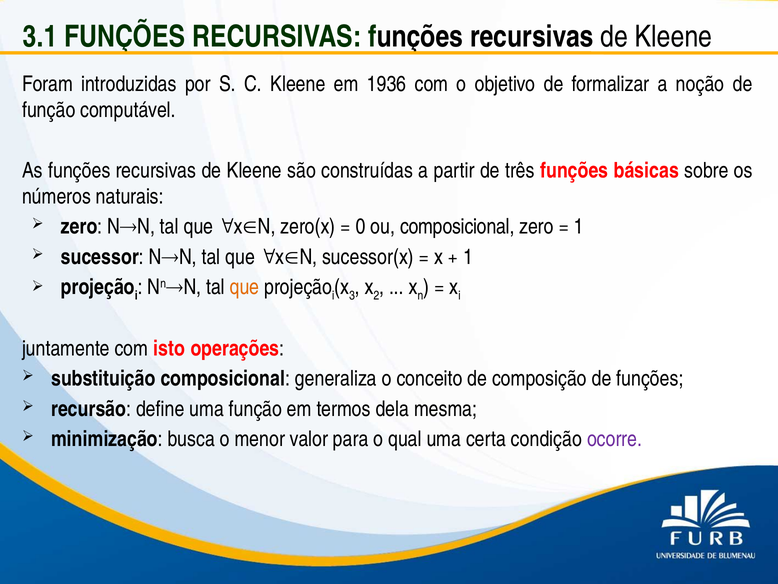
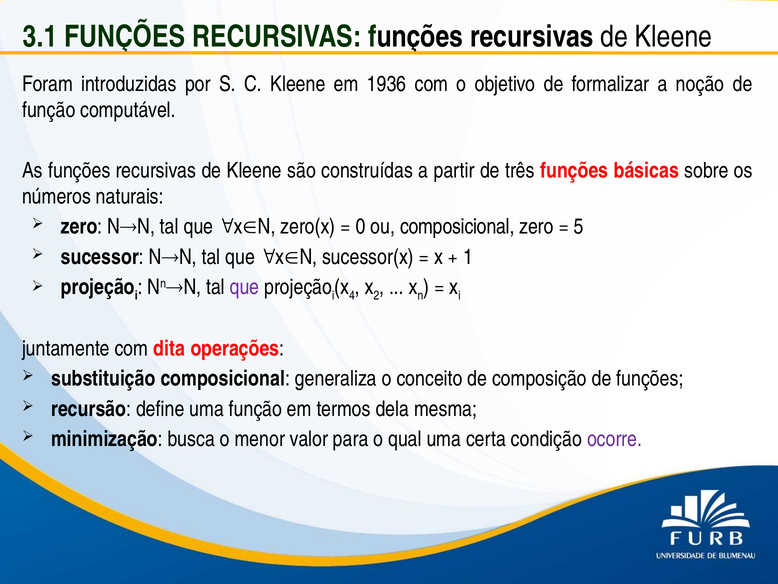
1: 1 -> 5 (579, 227)
que colour: orange -> purple (245, 287)
3: 3 -> 4 (352, 295)
isto: isto -> dita (169, 348)
